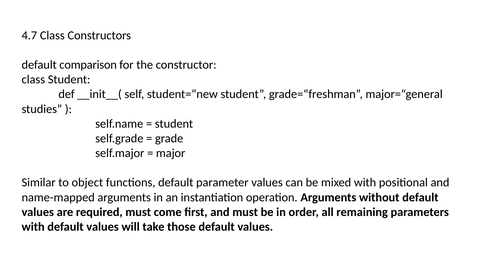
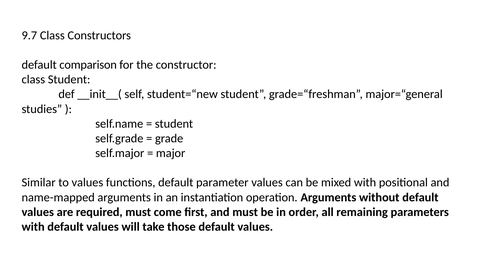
4.7: 4.7 -> 9.7 (29, 35)
to object: object -> values (87, 183)
